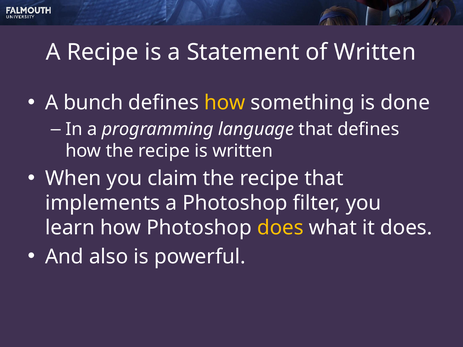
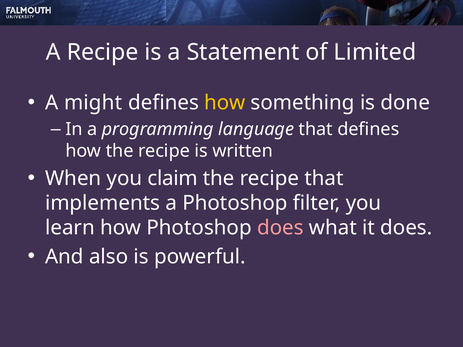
of Written: Written -> Limited (375, 52)
bunch: bunch -> might (93, 103)
does colour: yellow -> pink (280, 228)
